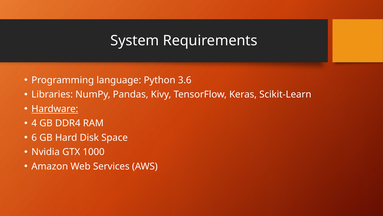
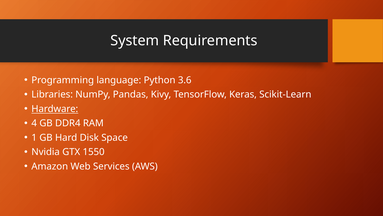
6: 6 -> 1 (34, 137)
1000: 1000 -> 1550 (94, 152)
